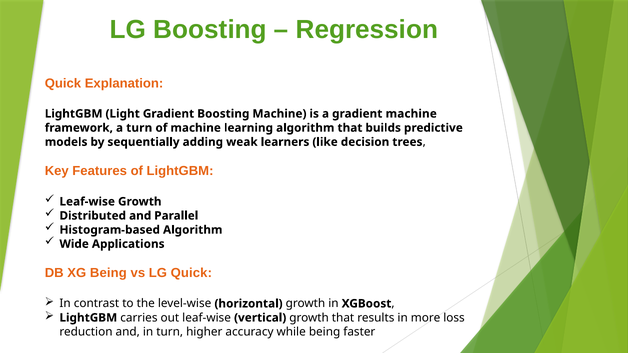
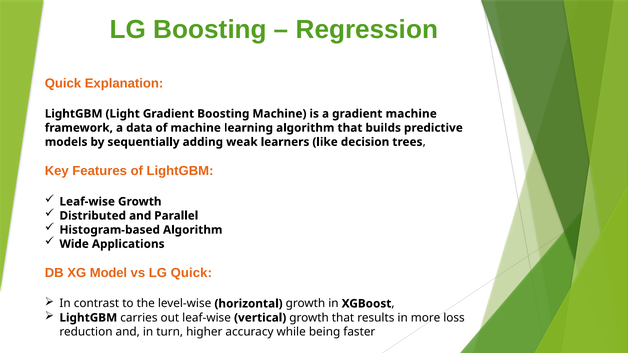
a turn: turn -> data (139, 128)
XG Being: Being -> Model (108, 273)
